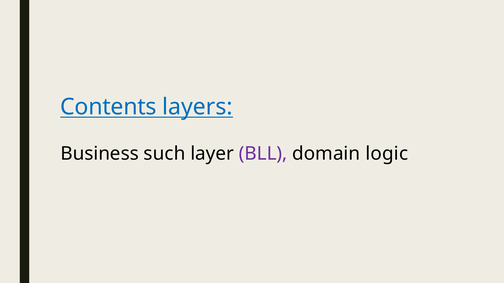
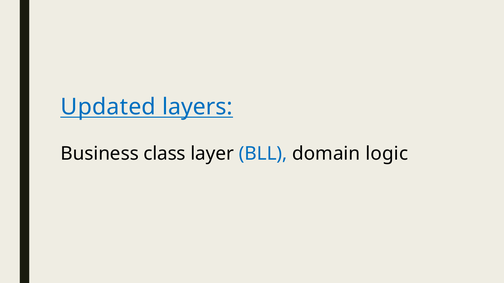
Contents: Contents -> Updated (108, 107)
such: such -> class (165, 154)
BLL colour: purple -> blue (263, 154)
